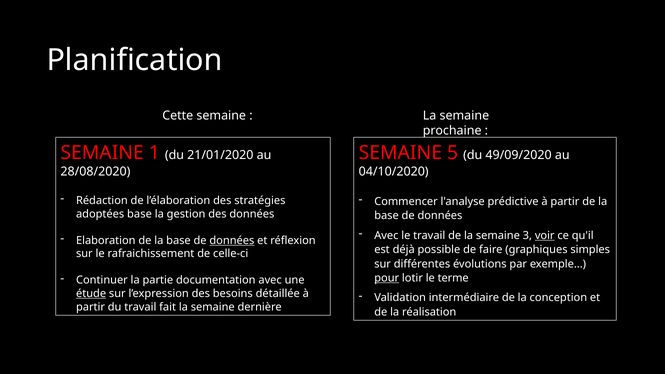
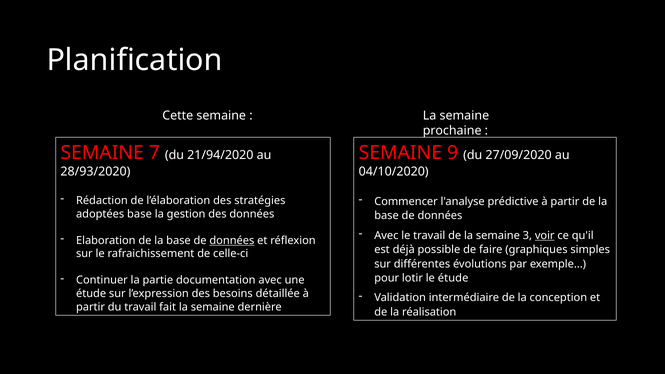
1: 1 -> 7 (154, 153)
21/01/2020: 21/01/2020 -> 21/94/2020 (220, 155)
5: 5 -> 9 (453, 153)
49/09/2020: 49/09/2020 -> 27/09/2020 (519, 155)
28/08/2020: 28/08/2020 -> 28/93/2020 (95, 172)
pour underline: present -> none (387, 278)
le terme: terme -> étude (453, 278)
étude underline: present -> none (91, 294)
